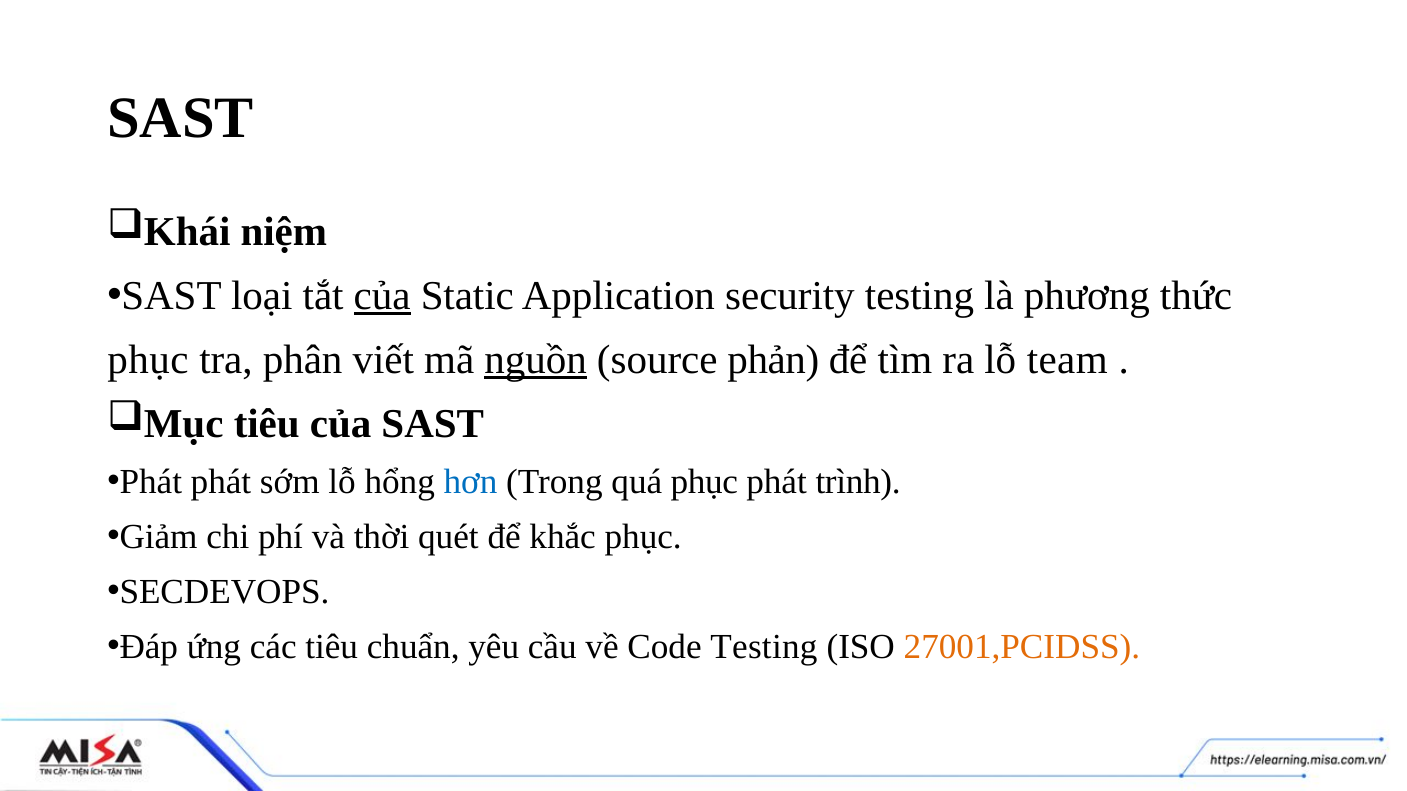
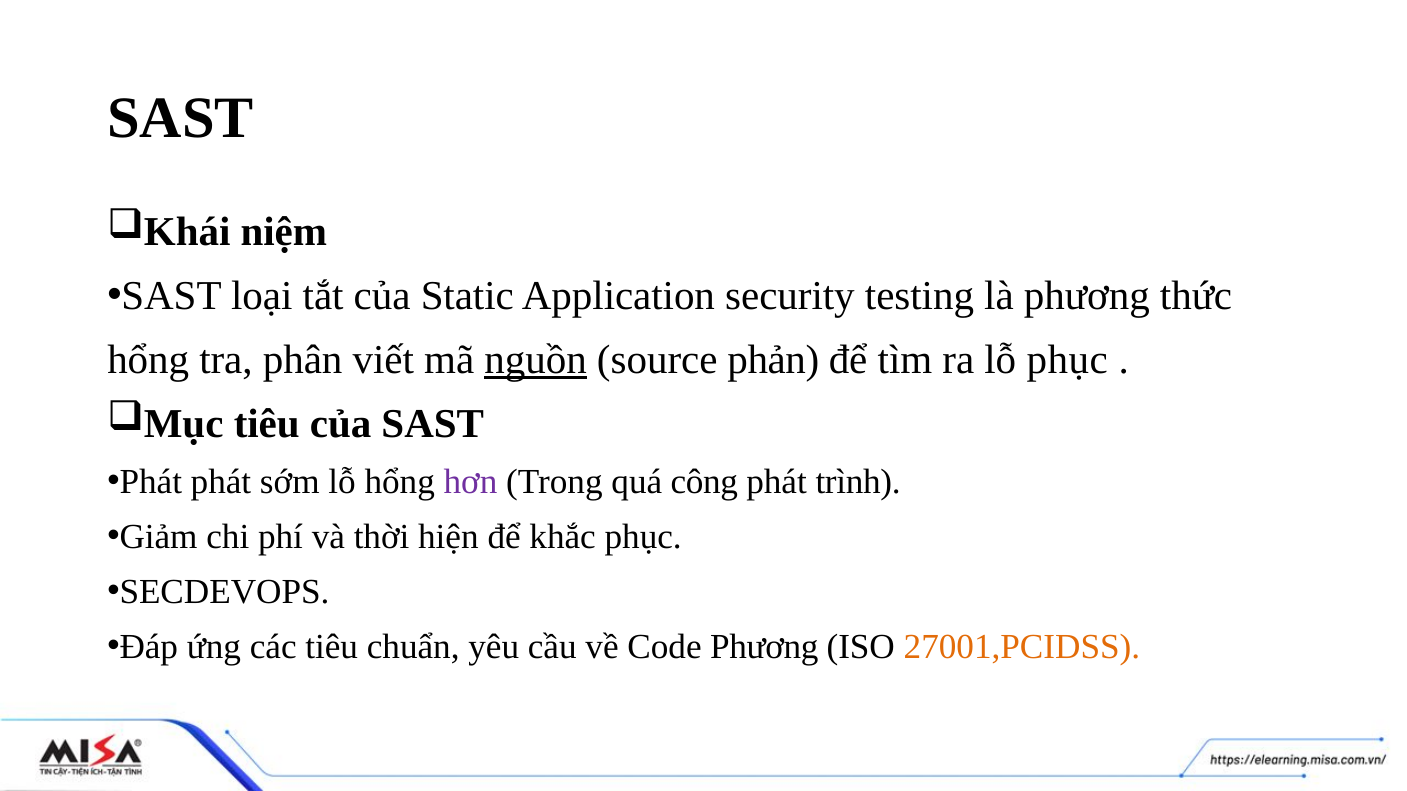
của underline: present -> none (382, 296)
phục: phục -> hổng (148, 360)
lỗ team: team -> phục (1067, 360)
hơn colour: blue -> purple (471, 482)
quá phục: phục -> công (704, 482)
quét: quét -> hiện (448, 537)
Code Testing: Testing -> Phương (764, 647)
